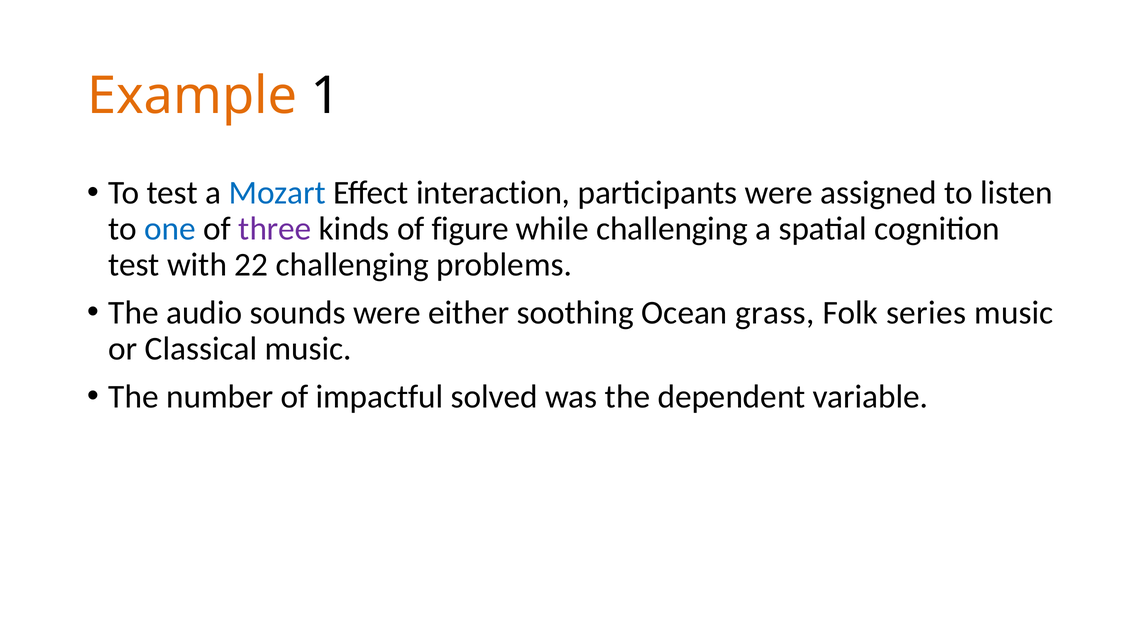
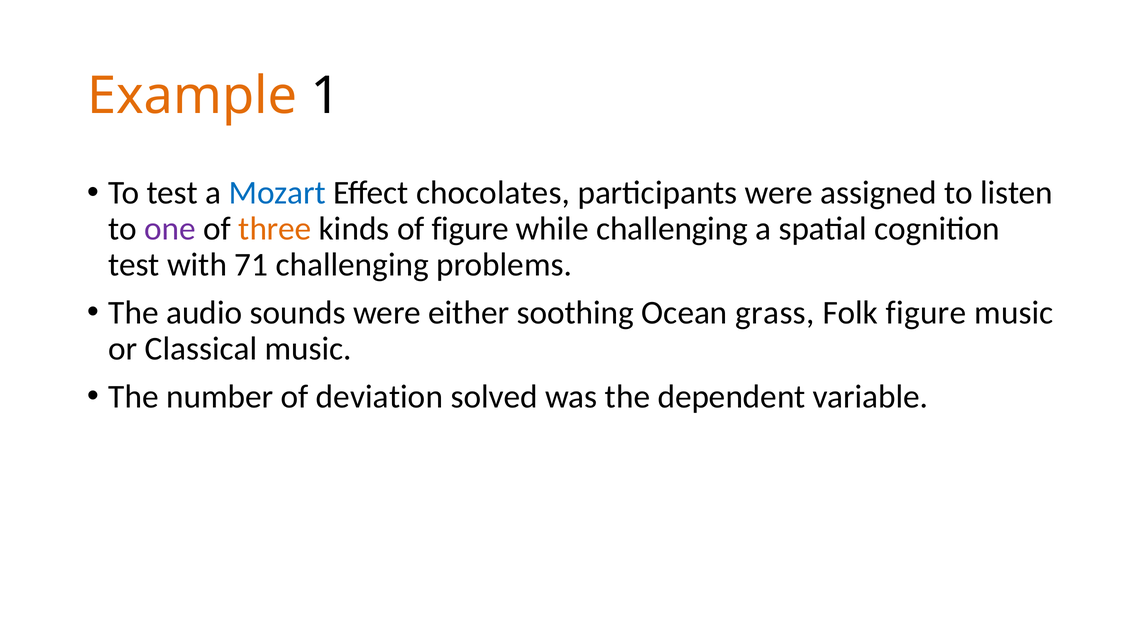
interaction: interaction -> chocolates (493, 193)
one colour: blue -> purple (170, 229)
three colour: purple -> orange (275, 229)
22: 22 -> 71 (251, 265)
Folk series: series -> figure (926, 313)
impactful: impactful -> deviation (380, 397)
